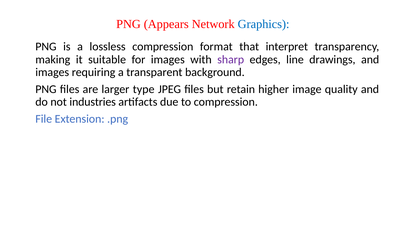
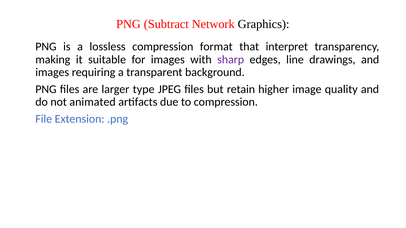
Appears: Appears -> Subtract (166, 24)
Graphics colour: blue -> black (264, 24)
industries: industries -> animated (93, 102)
